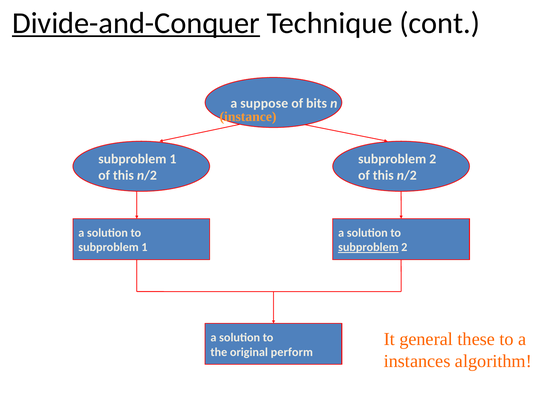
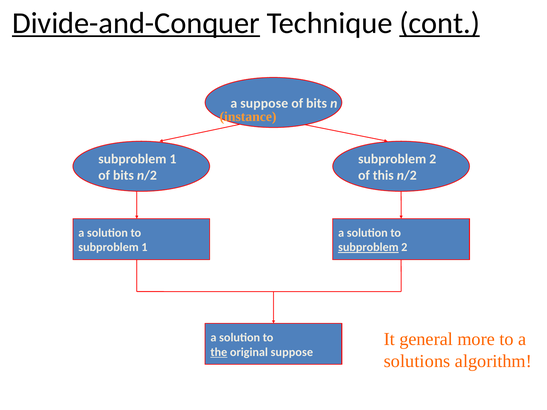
cont underline: none -> present (440, 23)
this: this -> bits (123, 176)
these: these -> more (476, 339)
the underline: none -> present (219, 352)
original perform: perform -> suppose (292, 352)
instances: instances -> solutions (417, 361)
